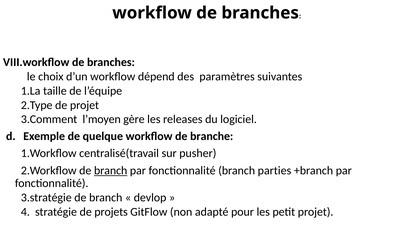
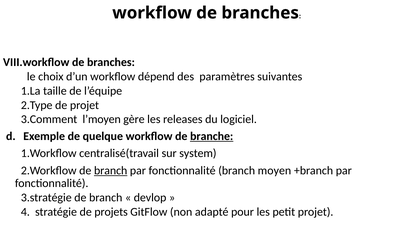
branche underline: none -> present (212, 136)
pusher: pusher -> system (198, 153)
parties: parties -> moyen (274, 170)
